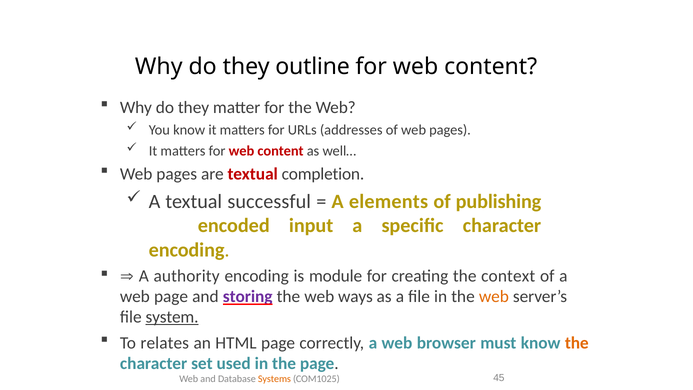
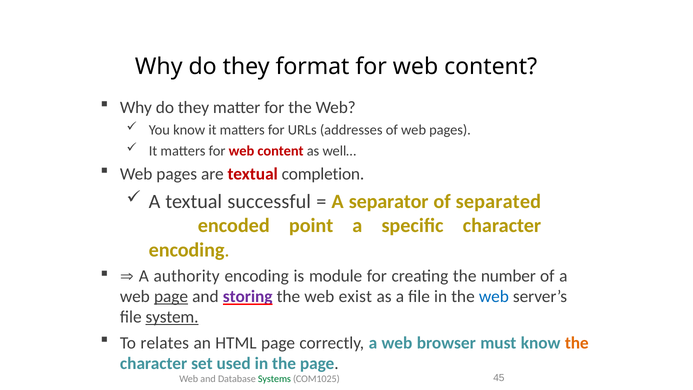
outline: outline -> format (313, 67)
elements: elements -> separator (389, 201)
publishing: publishing -> separated (498, 201)
input: input -> point (311, 226)
context: context -> number (508, 276)
page underline: none -> present (171, 297)
ways: ways -> exist (355, 297)
web colour: orange -> blue (494, 297)
Systems colour: orange -> green (274, 379)
